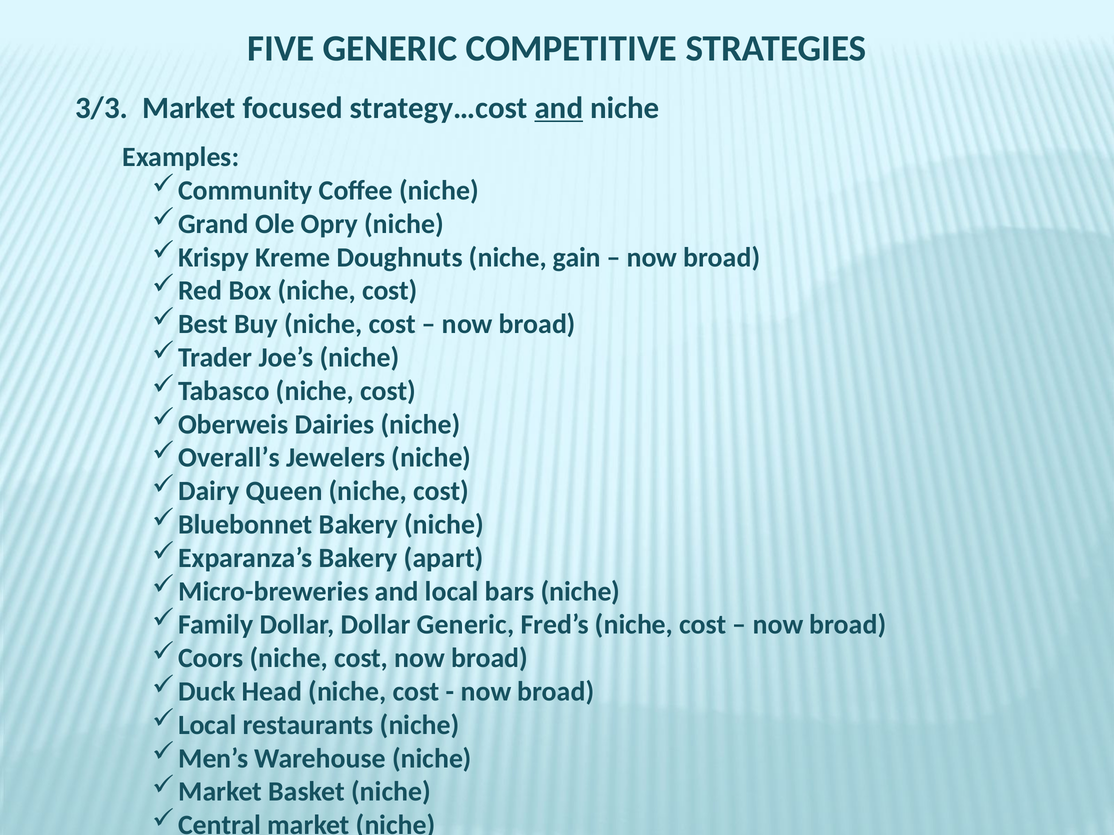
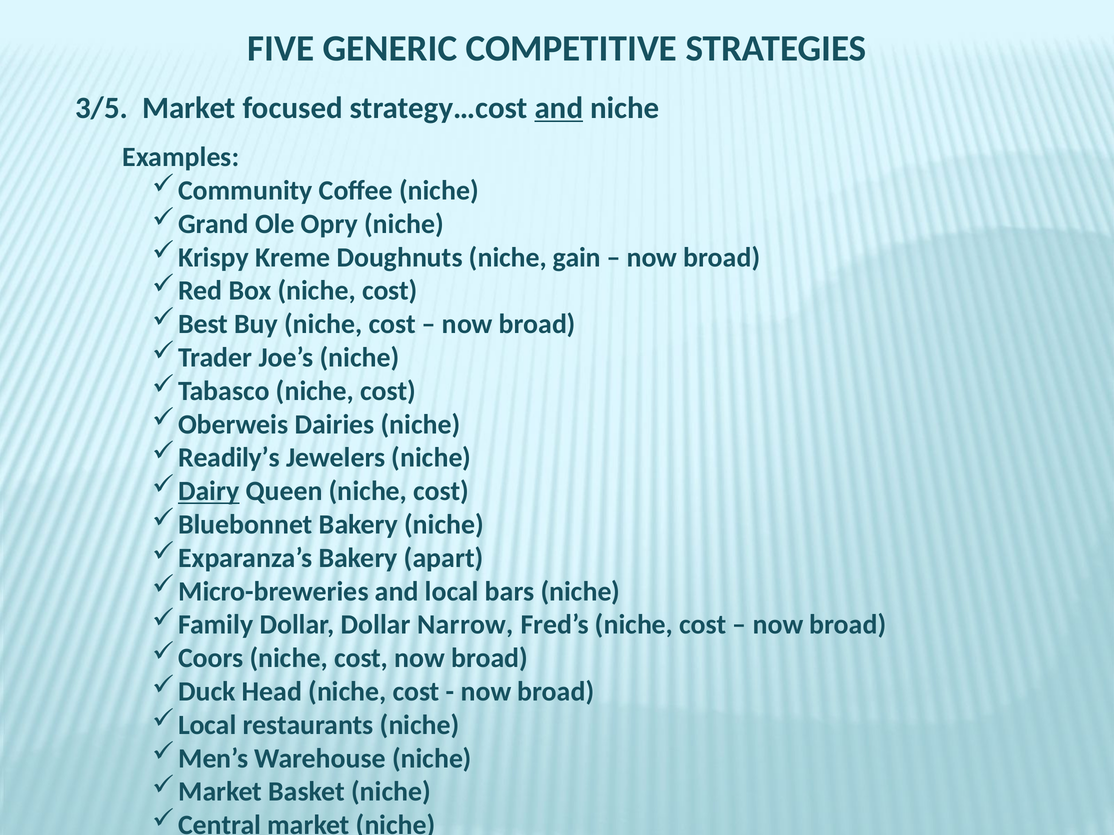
3/3: 3/3 -> 3/5 (102, 108)
Overall’s: Overall’s -> Readily’s (229, 458)
Dairy underline: none -> present (209, 491)
Dollar Generic: Generic -> Narrow (465, 625)
